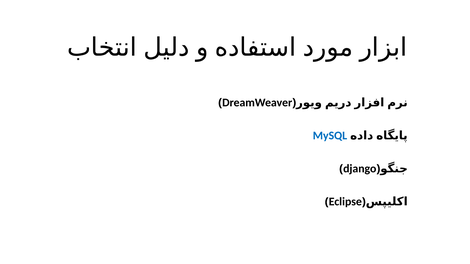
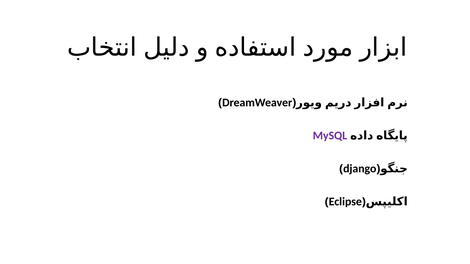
MySQL colour: blue -> purple (330, 136)
